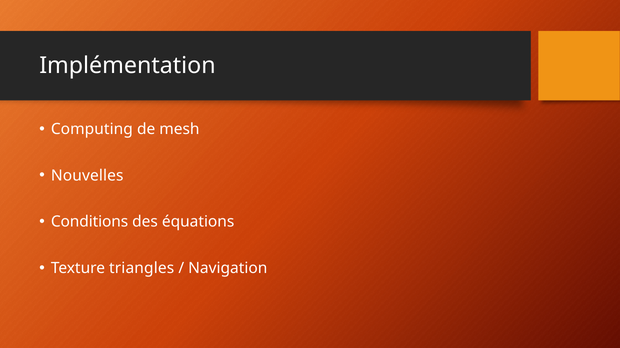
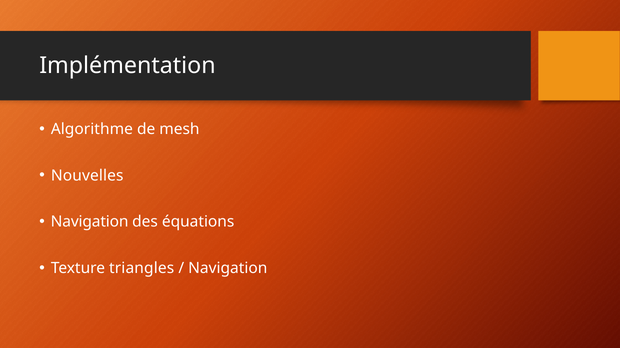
Computing: Computing -> Algorithme (92, 129)
Conditions: Conditions -> Navigation (90, 222)
